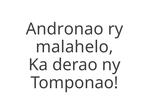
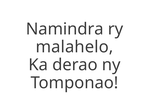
Andronao: Andronao -> Namindra (65, 29)
